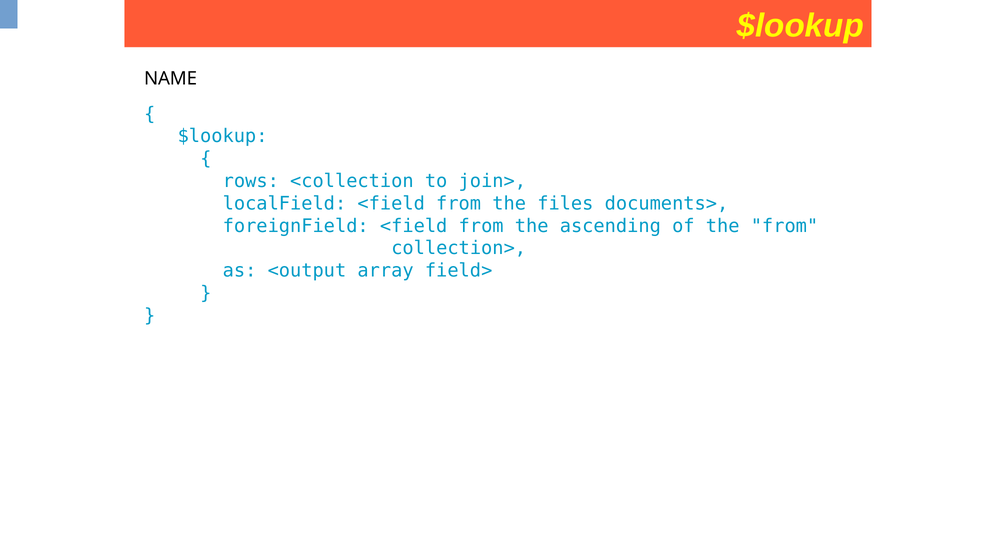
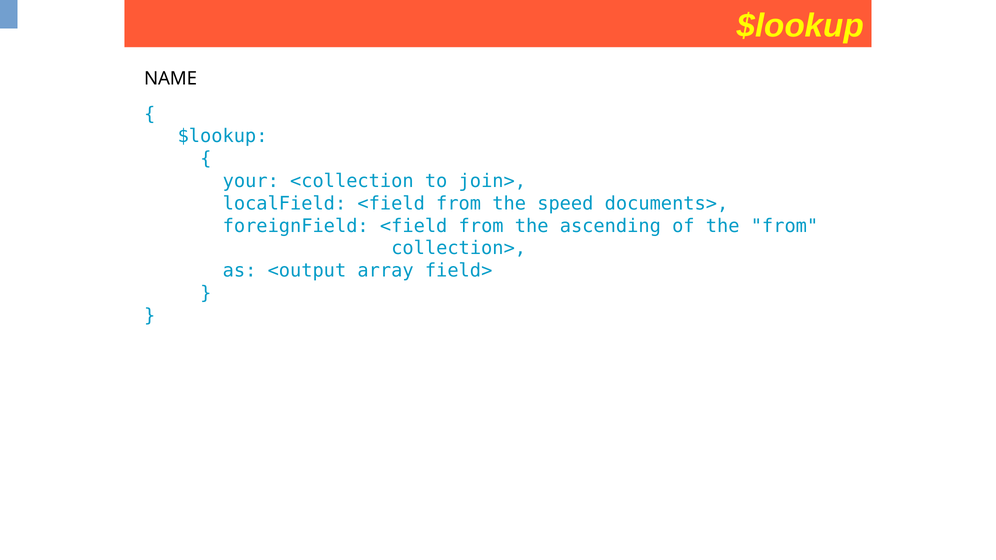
rows: rows -> your (251, 181)
files: files -> speed (565, 204)
